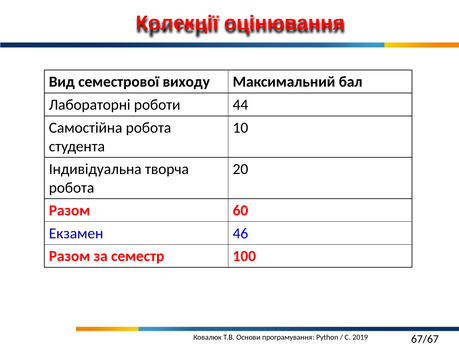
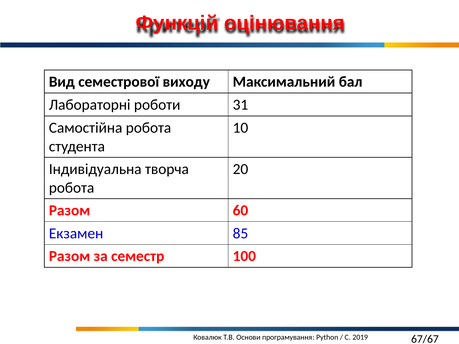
Колекції: Колекції -> Функцій (177, 23)
44: 44 -> 31 (240, 105)
46: 46 -> 85 (240, 233)
